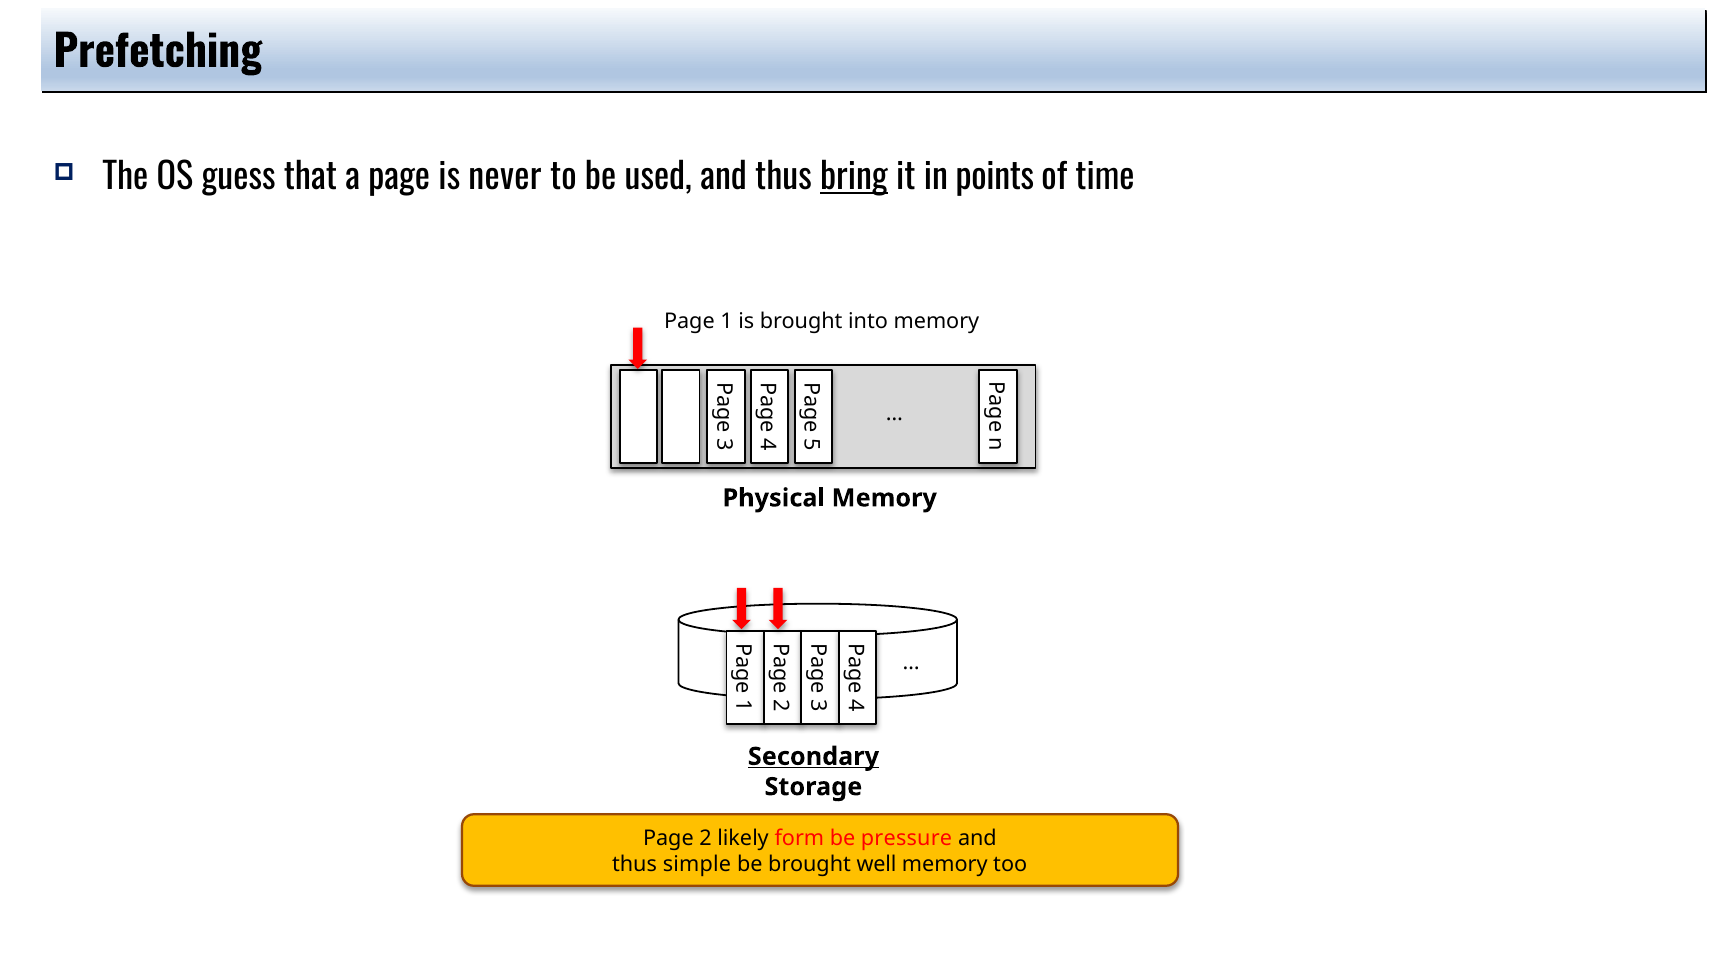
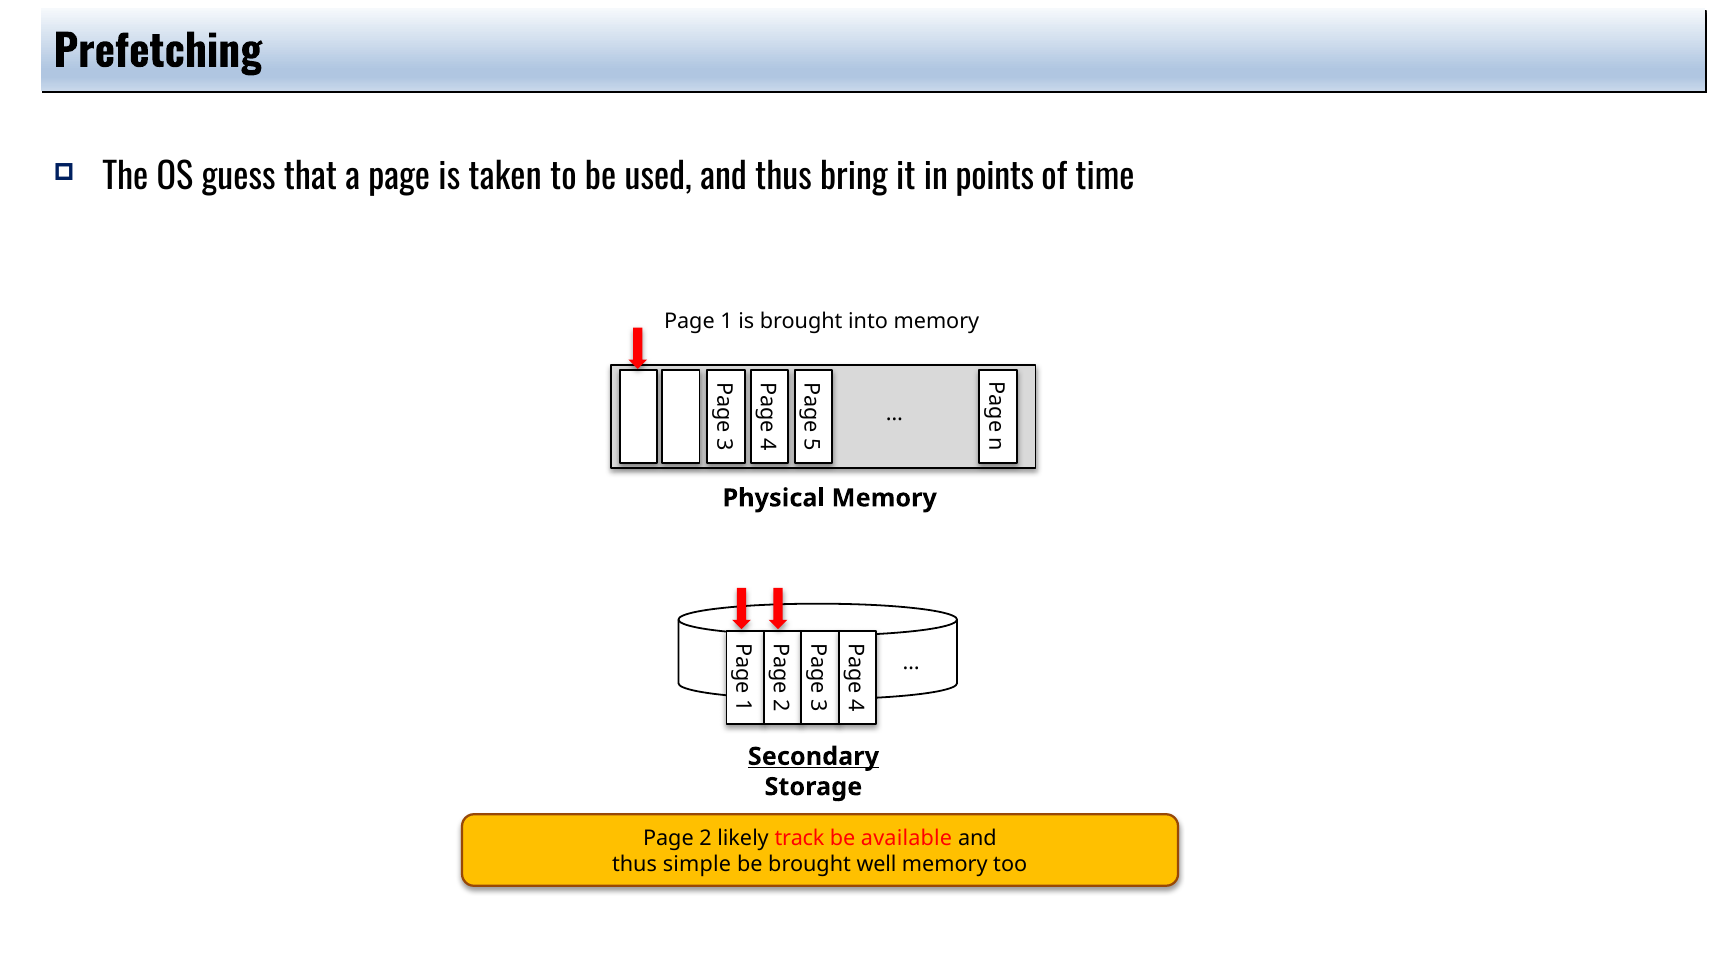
never: never -> taken (505, 177)
bring underline: present -> none (854, 177)
form: form -> track (799, 839)
pressure: pressure -> available (907, 839)
